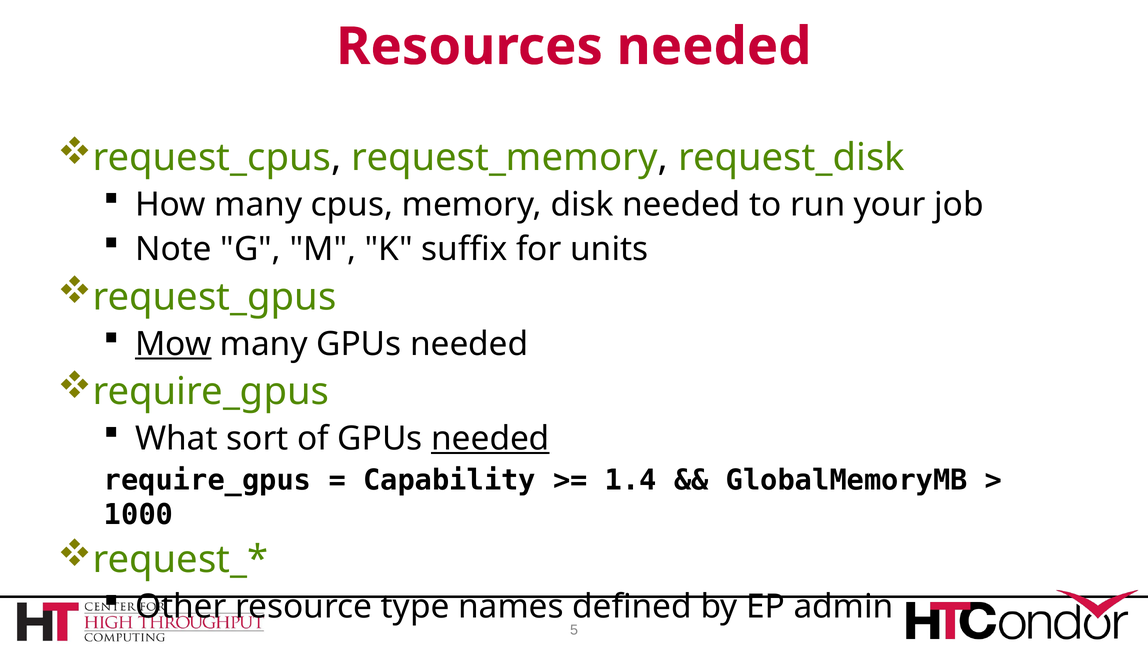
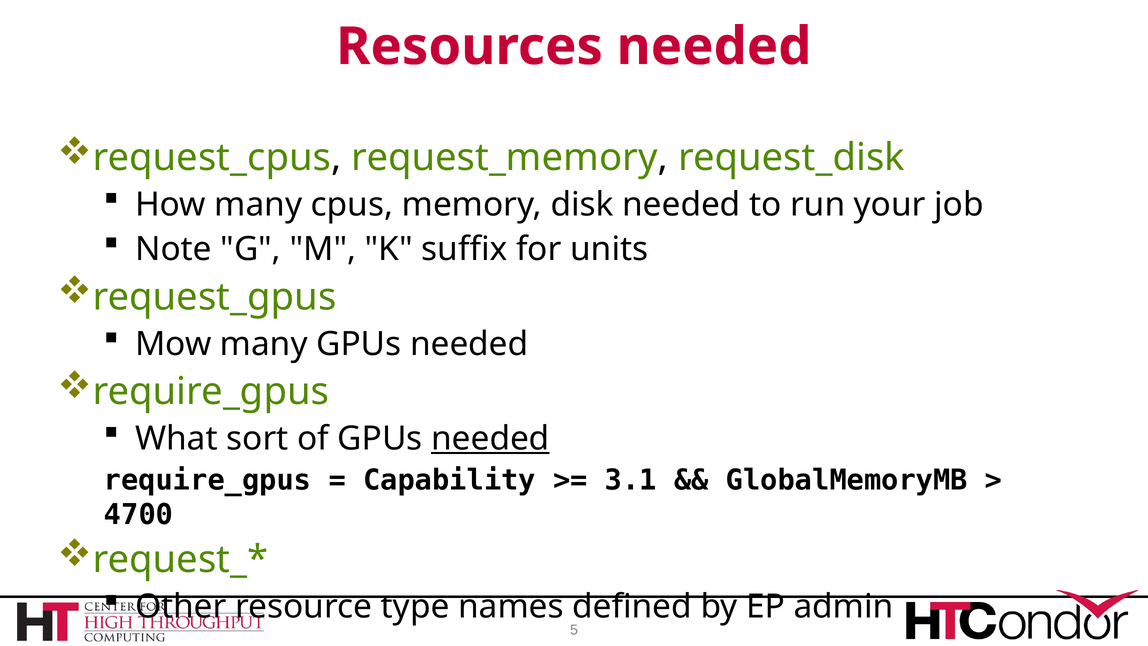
Mow underline: present -> none (173, 344)
1.4: 1.4 -> 3.1 (631, 480)
1000: 1000 -> 4700 (139, 514)
